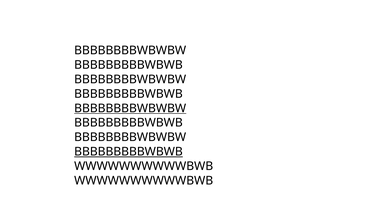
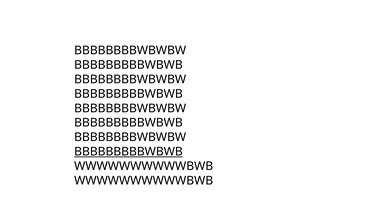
BBBBBBBBWBWBW underline: present -> none (130, 108)
